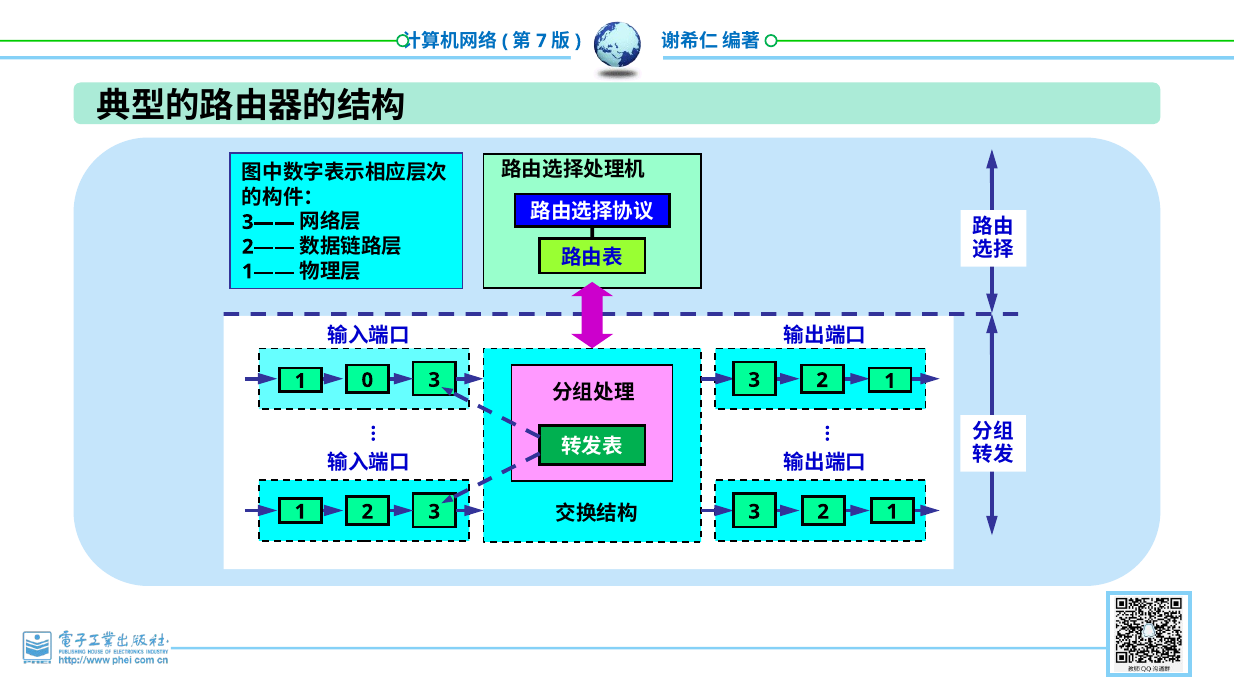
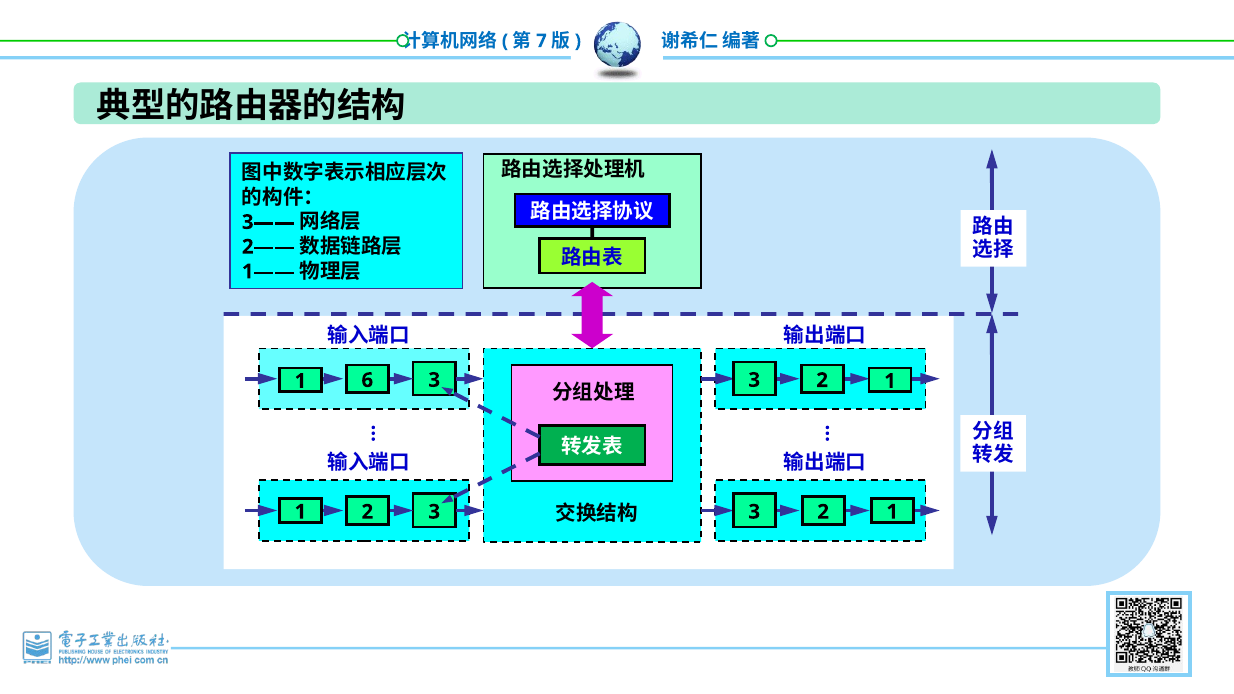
0: 0 -> 6 (367, 380)
